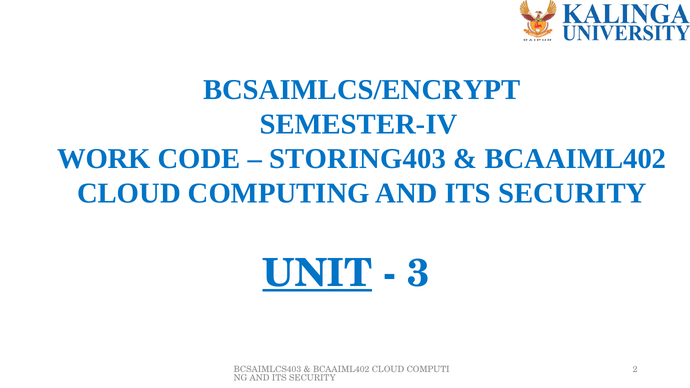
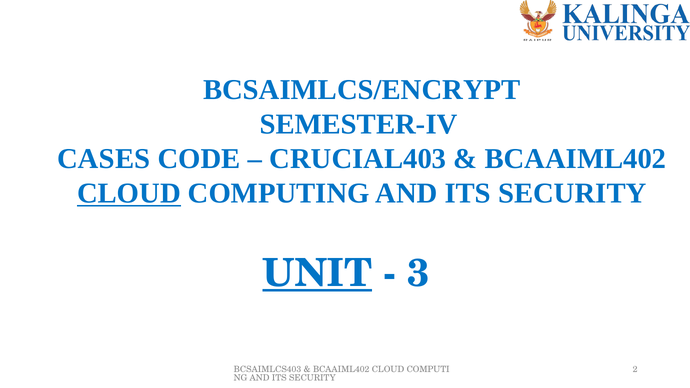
WORK: WORK -> CASES (104, 159)
STORING403: STORING403 -> CRUCIAL403 (358, 159)
CLOUD underline: none -> present (129, 193)
